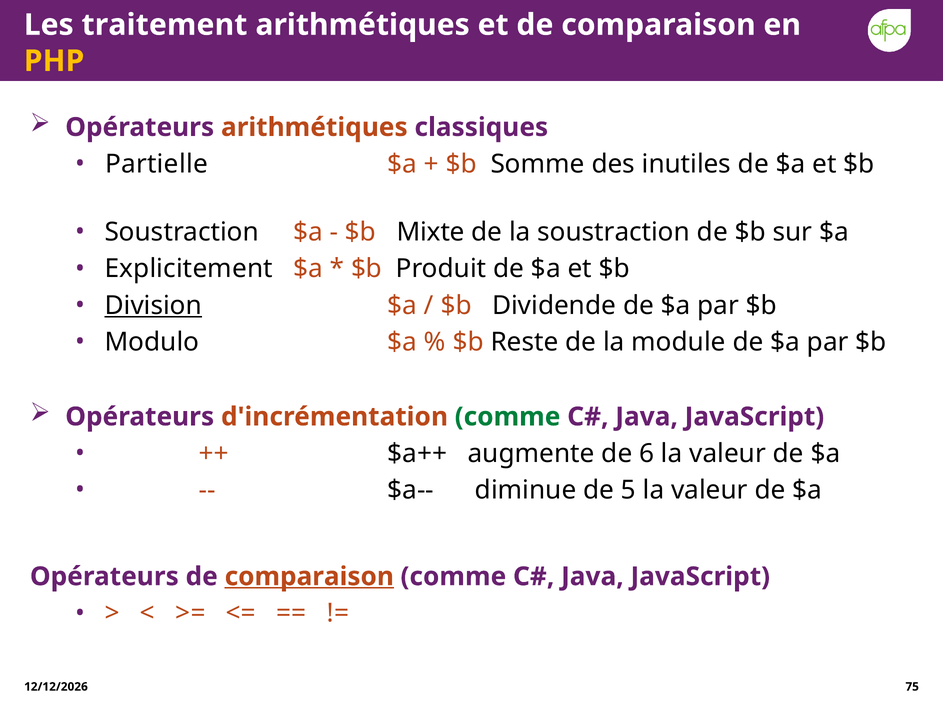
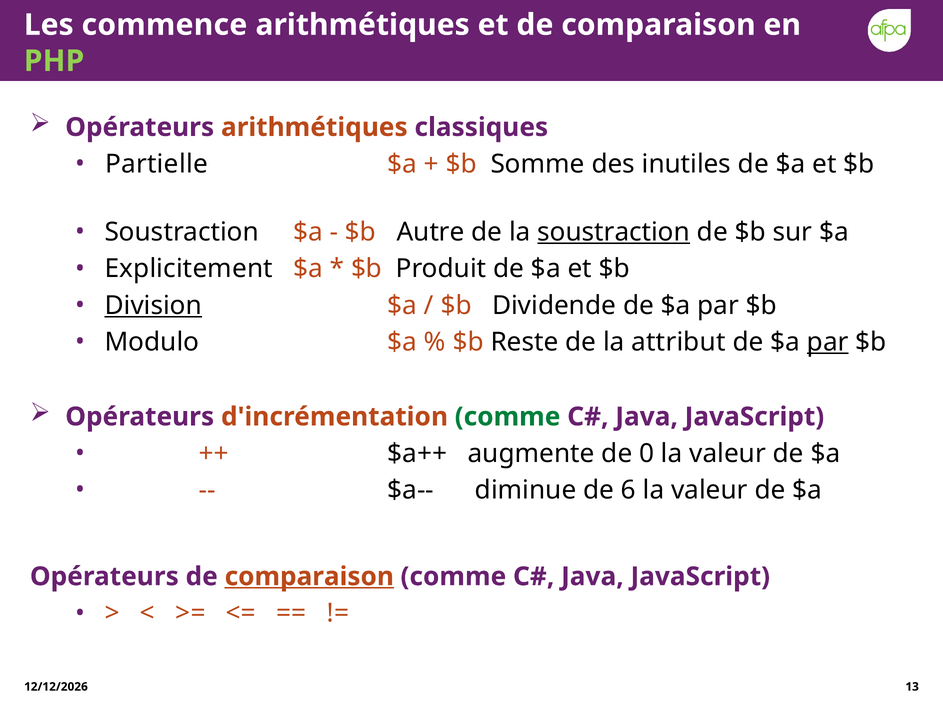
traitement: traitement -> commence (164, 25)
PHP colour: yellow -> light green (54, 61)
Mixte: Mixte -> Autre (431, 232)
soustraction underline: none -> present (614, 232)
module: module -> attribut (678, 342)
par underline: none -> present (828, 342)
6: 6 -> 0 (647, 454)
5: 5 -> 6 (628, 490)
75: 75 -> 13 (912, 687)
